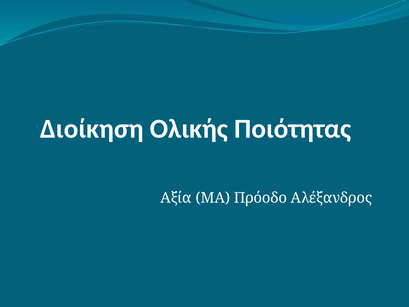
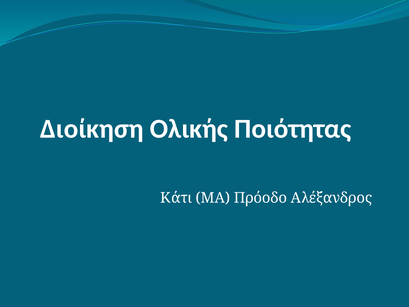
Αξία: Αξία -> Κάτι (176, 198)
